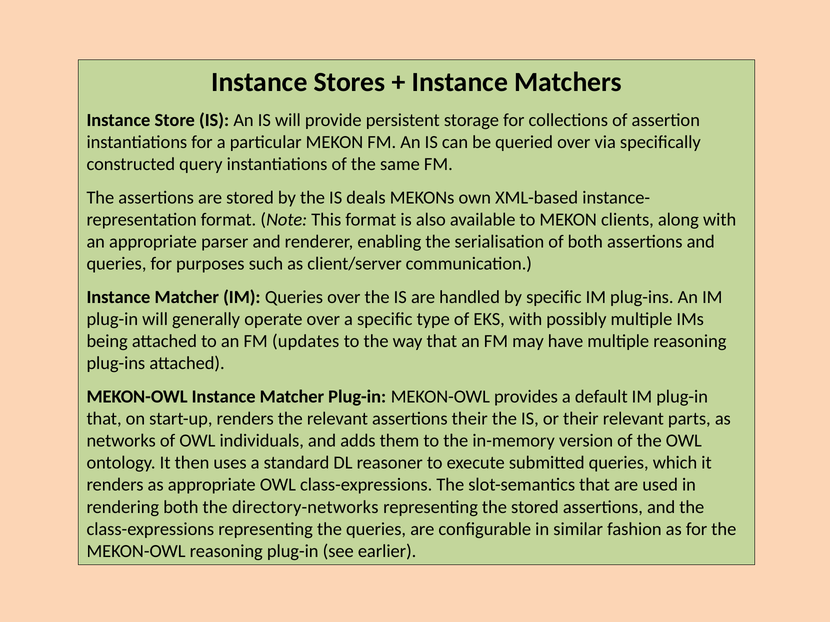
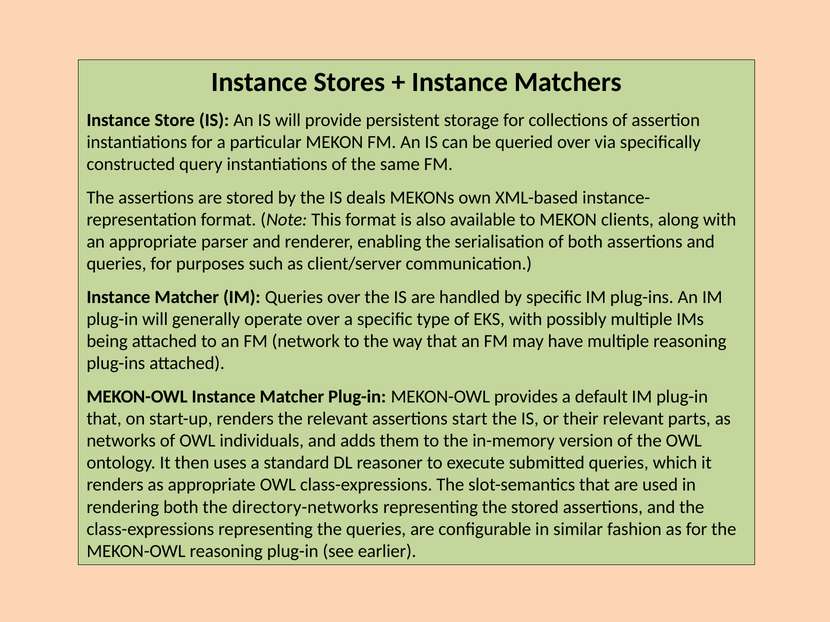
updates: updates -> network (306, 341)
assertions their: their -> start (470, 419)
